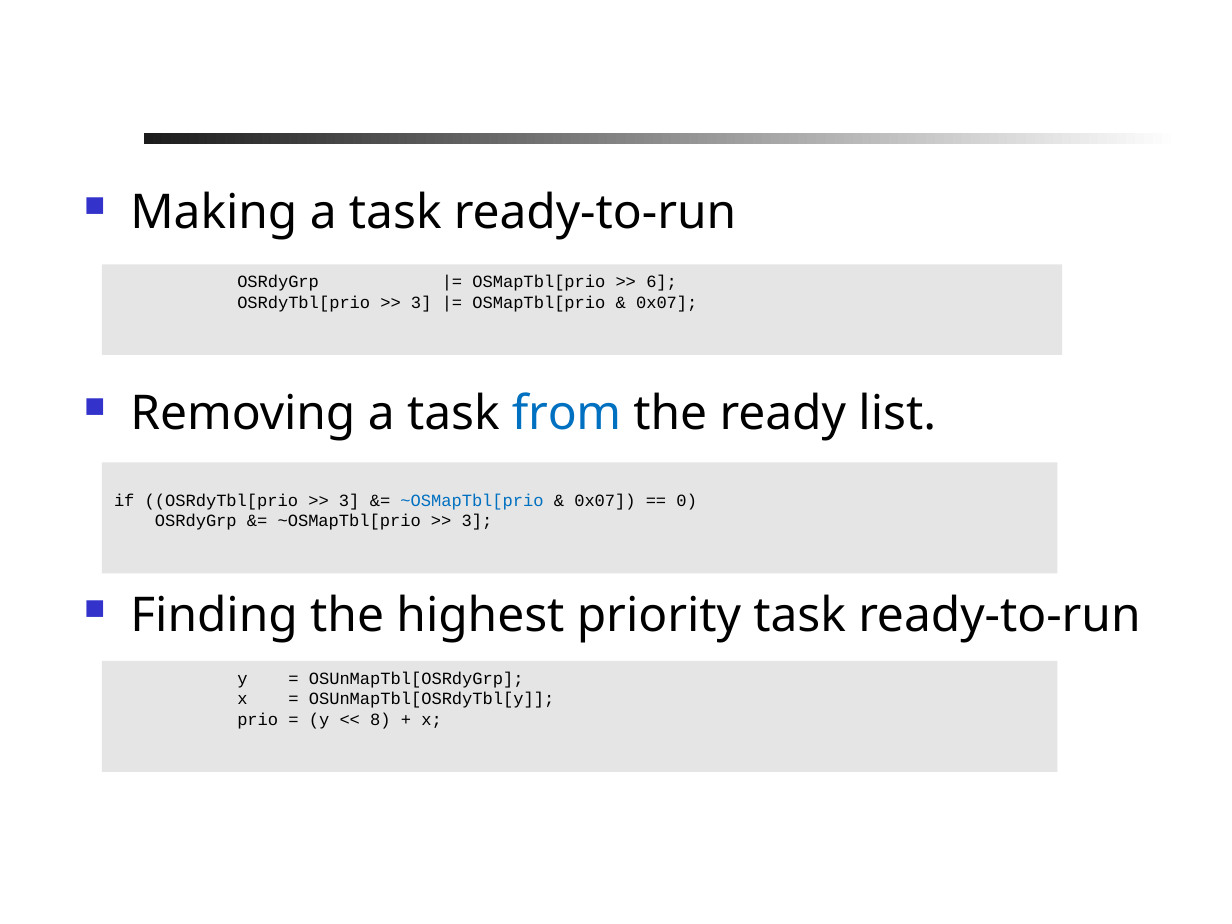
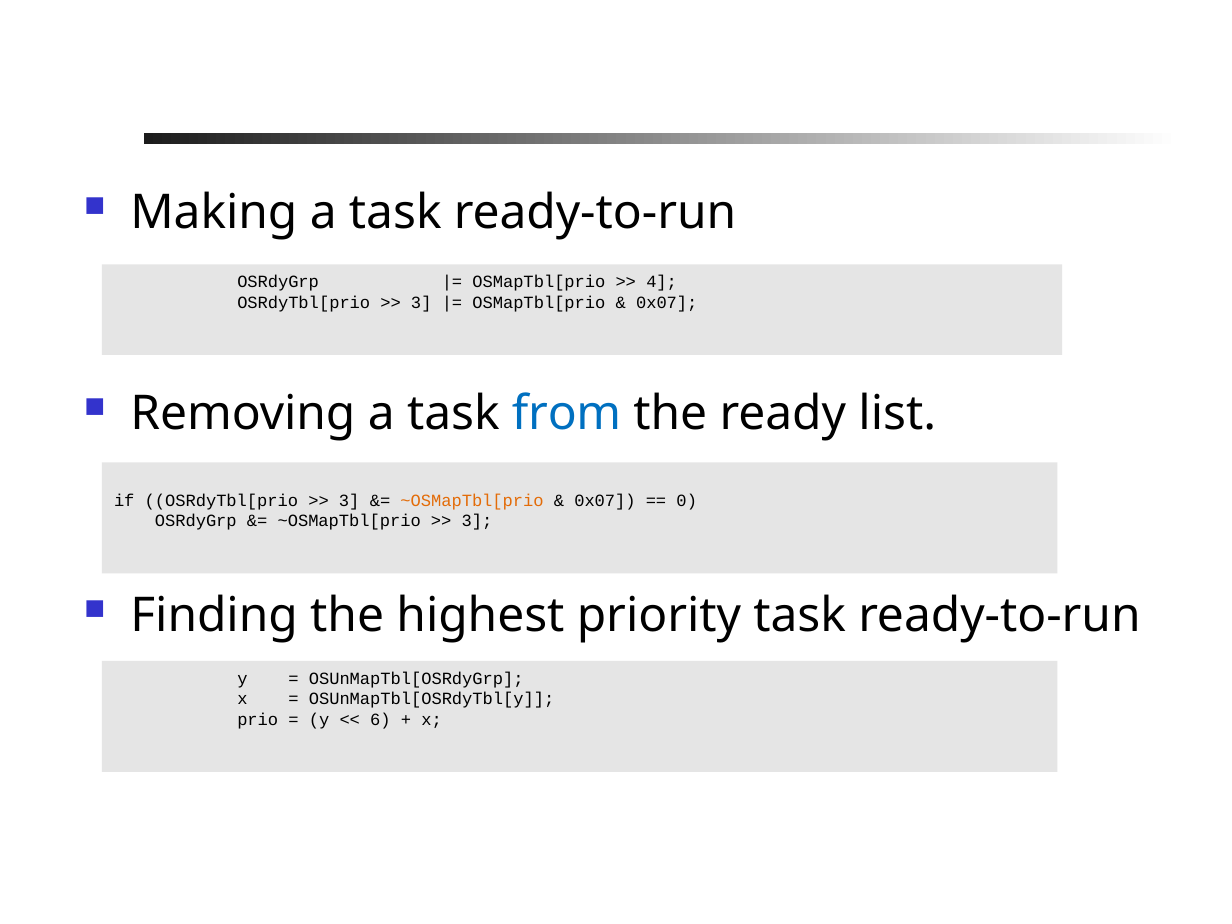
6: 6 -> 4 (662, 282)
~OSMapTbl[prio colour: blue -> orange (472, 501)
8: 8 -> 6 (380, 720)
